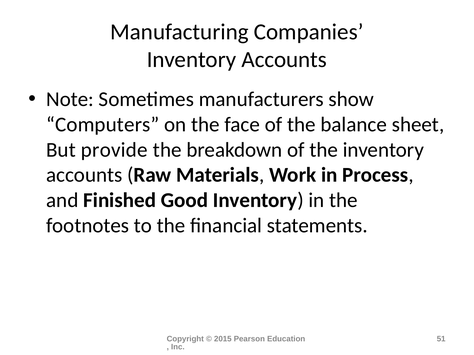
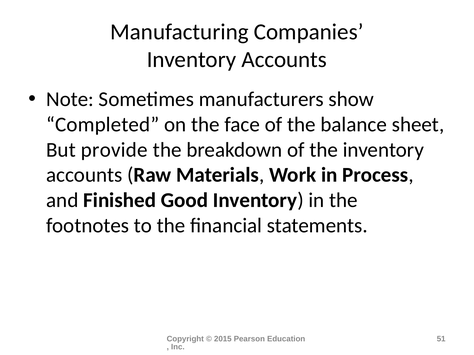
Computers: Computers -> Completed (103, 125)
